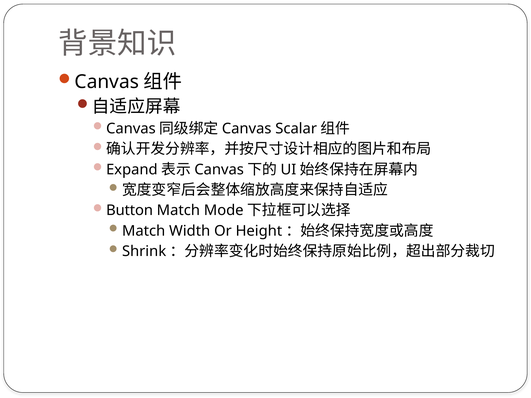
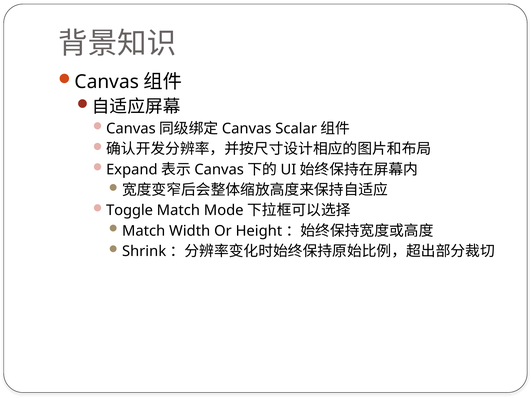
Button: Button -> Toggle (130, 211)
